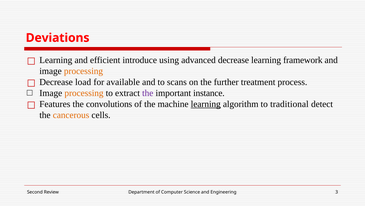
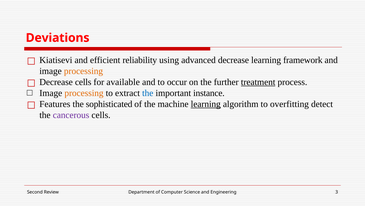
Learning: Learning -> Kiatisevi (56, 60)
introduce: introduce -> reliability (140, 60)
Decrease load: load -> cells (83, 82)
scans: scans -> occur (177, 82)
treatment underline: none -> present (258, 82)
the colour: purple -> blue (148, 93)
convolutions: convolutions -> sophisticated (109, 104)
traditional: traditional -> overfitting (289, 104)
cancerous colour: orange -> purple (71, 115)
